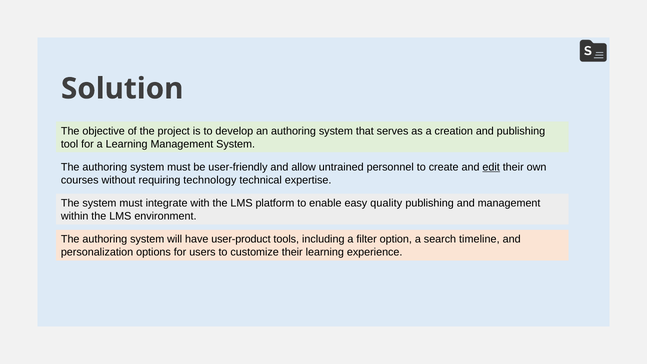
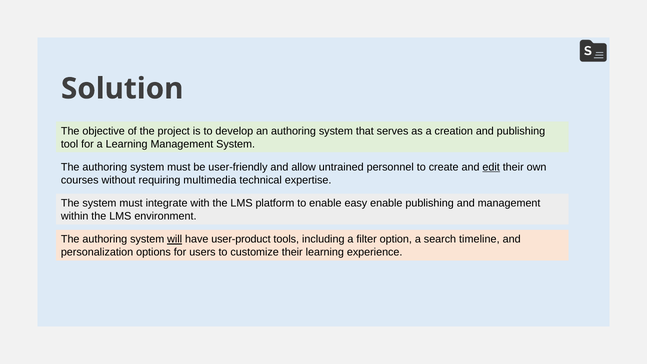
technology: technology -> multimedia (210, 180)
easy quality: quality -> enable (386, 203)
will underline: none -> present (175, 239)
